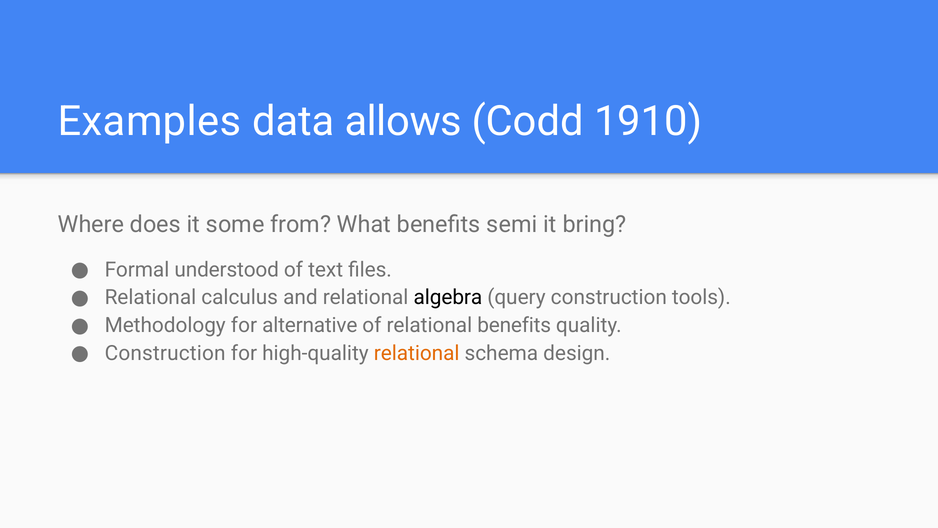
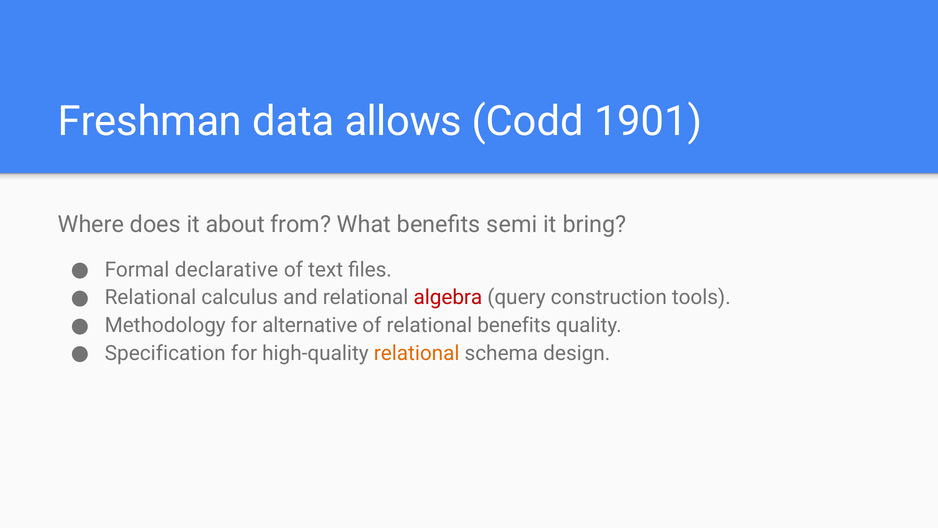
Examples: Examples -> Freshman (150, 121)
1910: 1910 -> 1901 (648, 121)
some: some -> about (235, 224)
understood: understood -> declarative (227, 269)
algebra colour: black -> red (448, 297)
Construction: Construction -> Specification (165, 353)
